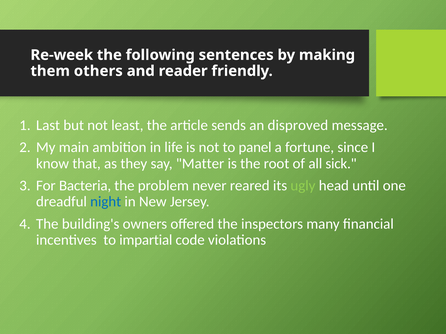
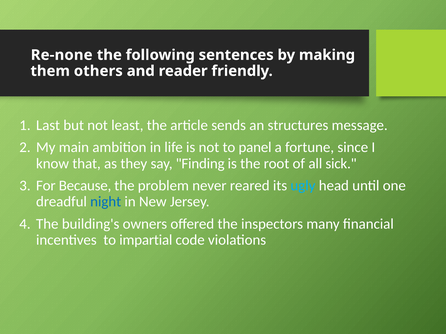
Re-week: Re-week -> Re-none (62, 55)
disproved: disproved -> structures (298, 125)
Matter: Matter -> Finding (200, 164)
Bacteria: Bacteria -> Because (85, 186)
ugly colour: light green -> light blue (303, 186)
